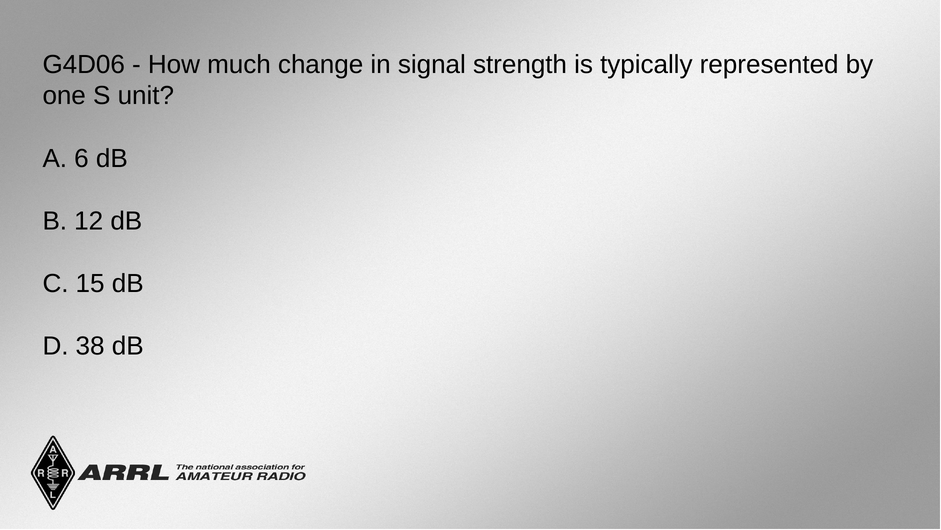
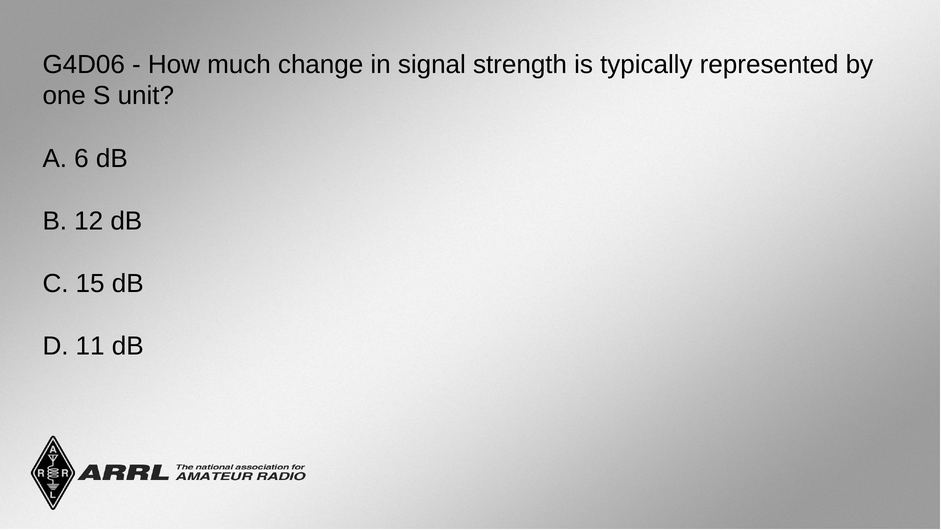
38: 38 -> 11 (90, 346)
